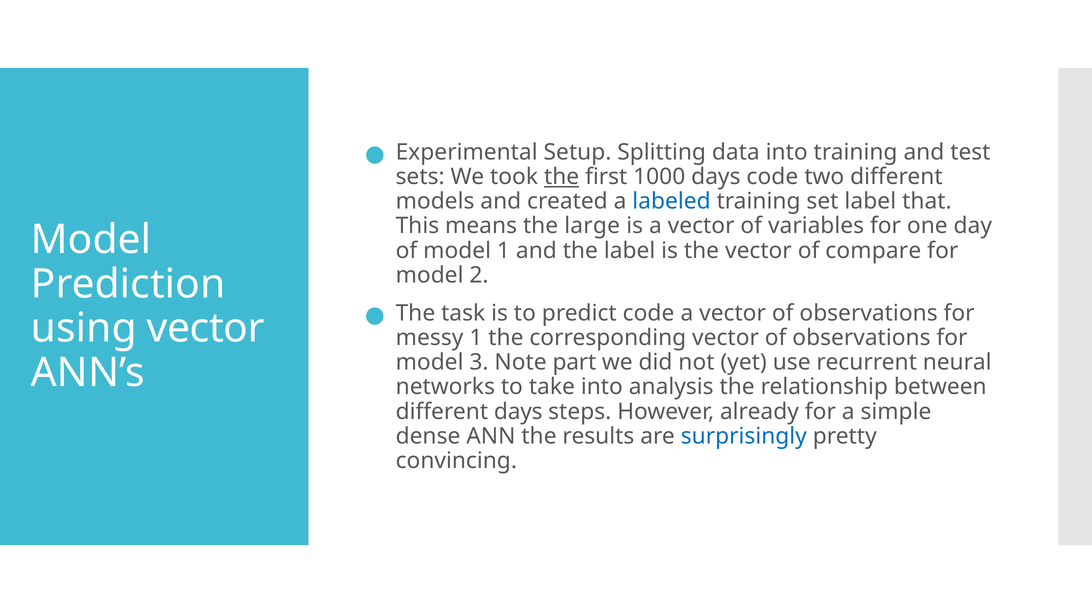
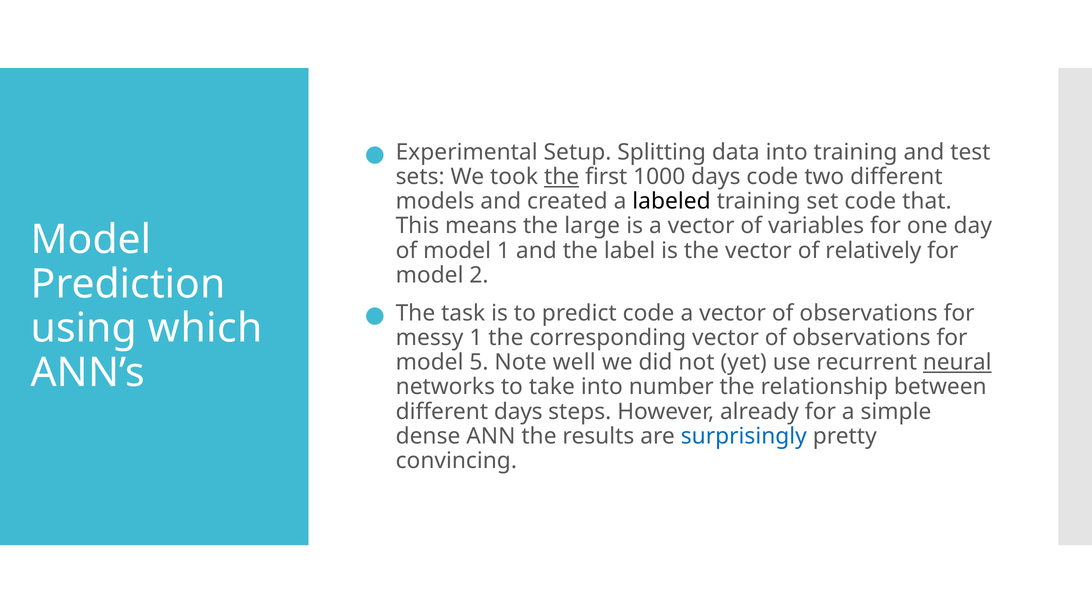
labeled colour: blue -> black (671, 201)
set label: label -> code (870, 201)
compare: compare -> relatively (873, 251)
using vector: vector -> which (205, 329)
3: 3 -> 5 (479, 363)
part: part -> well (574, 363)
neural underline: none -> present (957, 363)
analysis: analysis -> number (671, 387)
